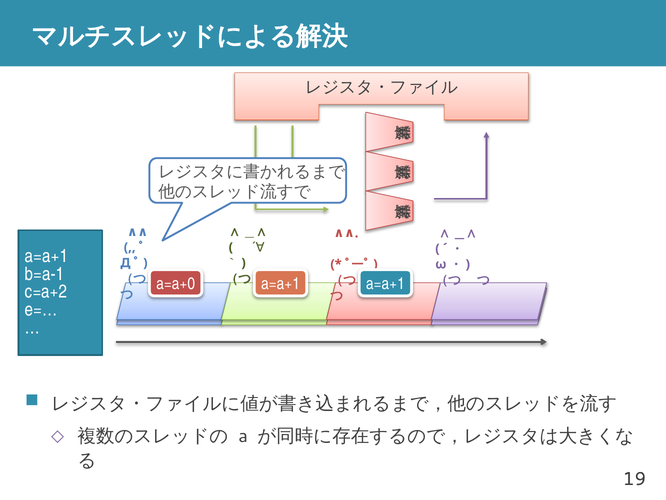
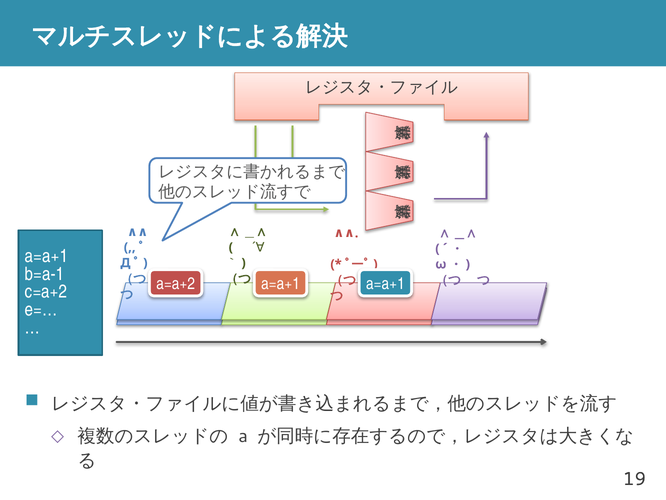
a=a+0: a=a+0 -> a=a+2 (176, 284)
